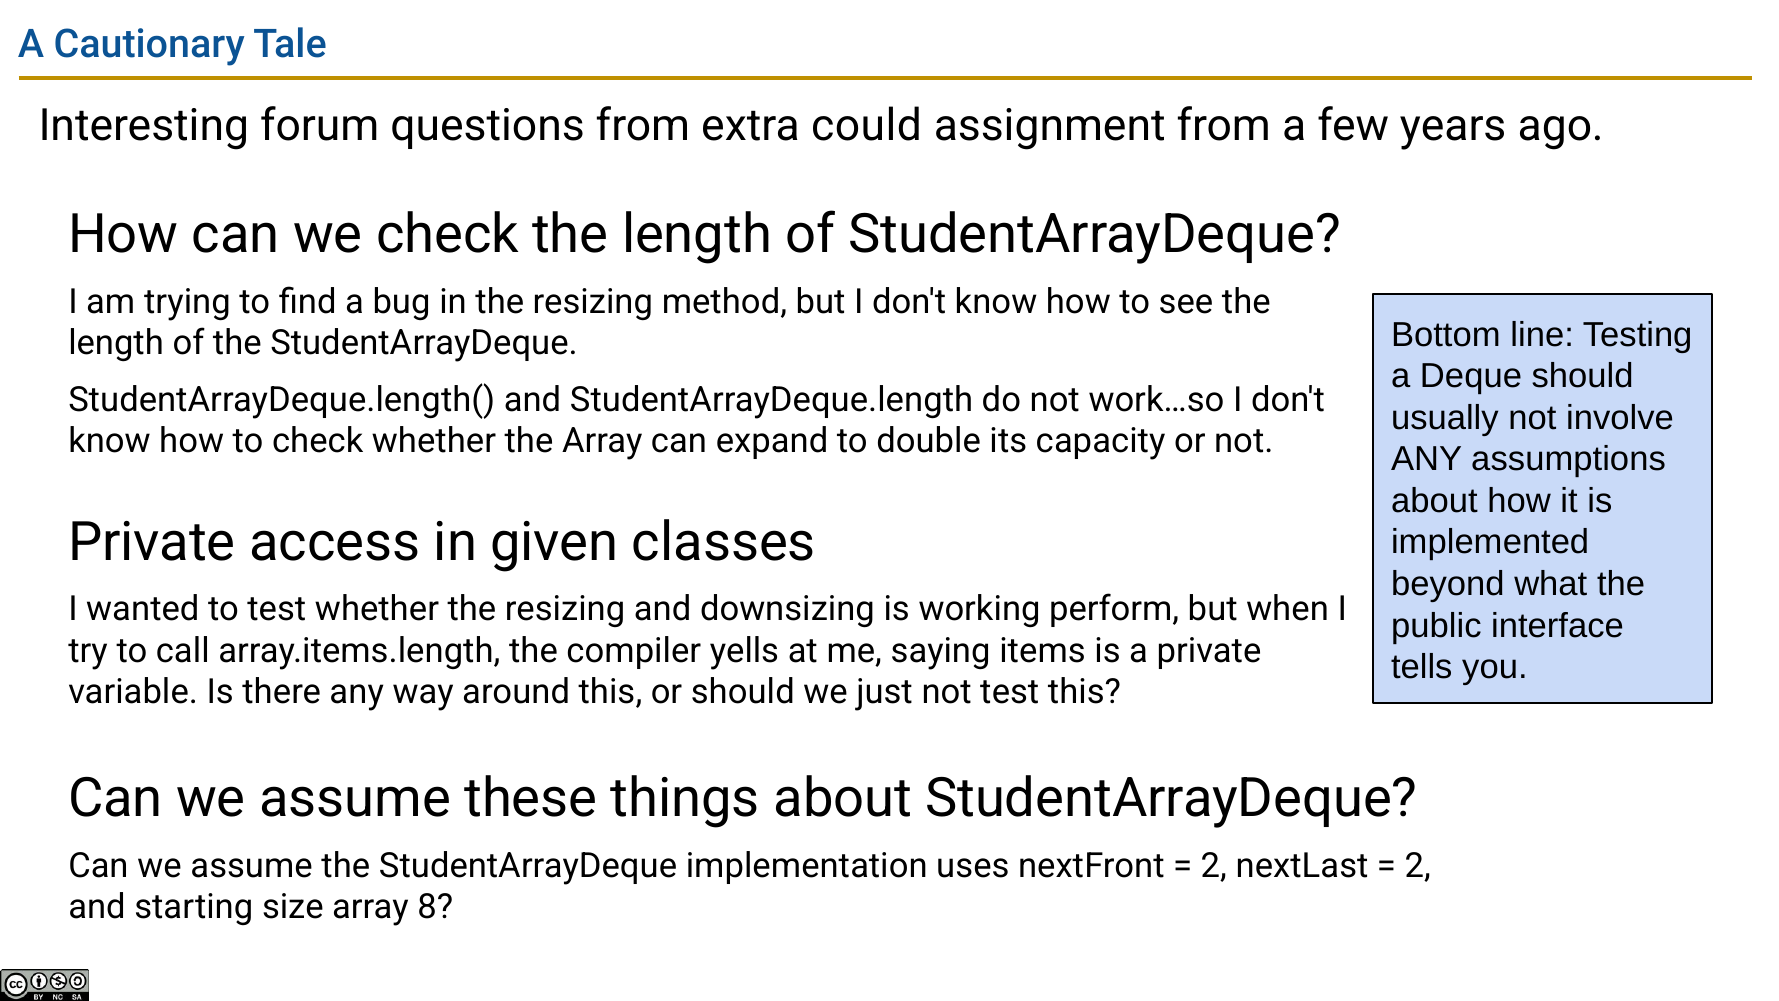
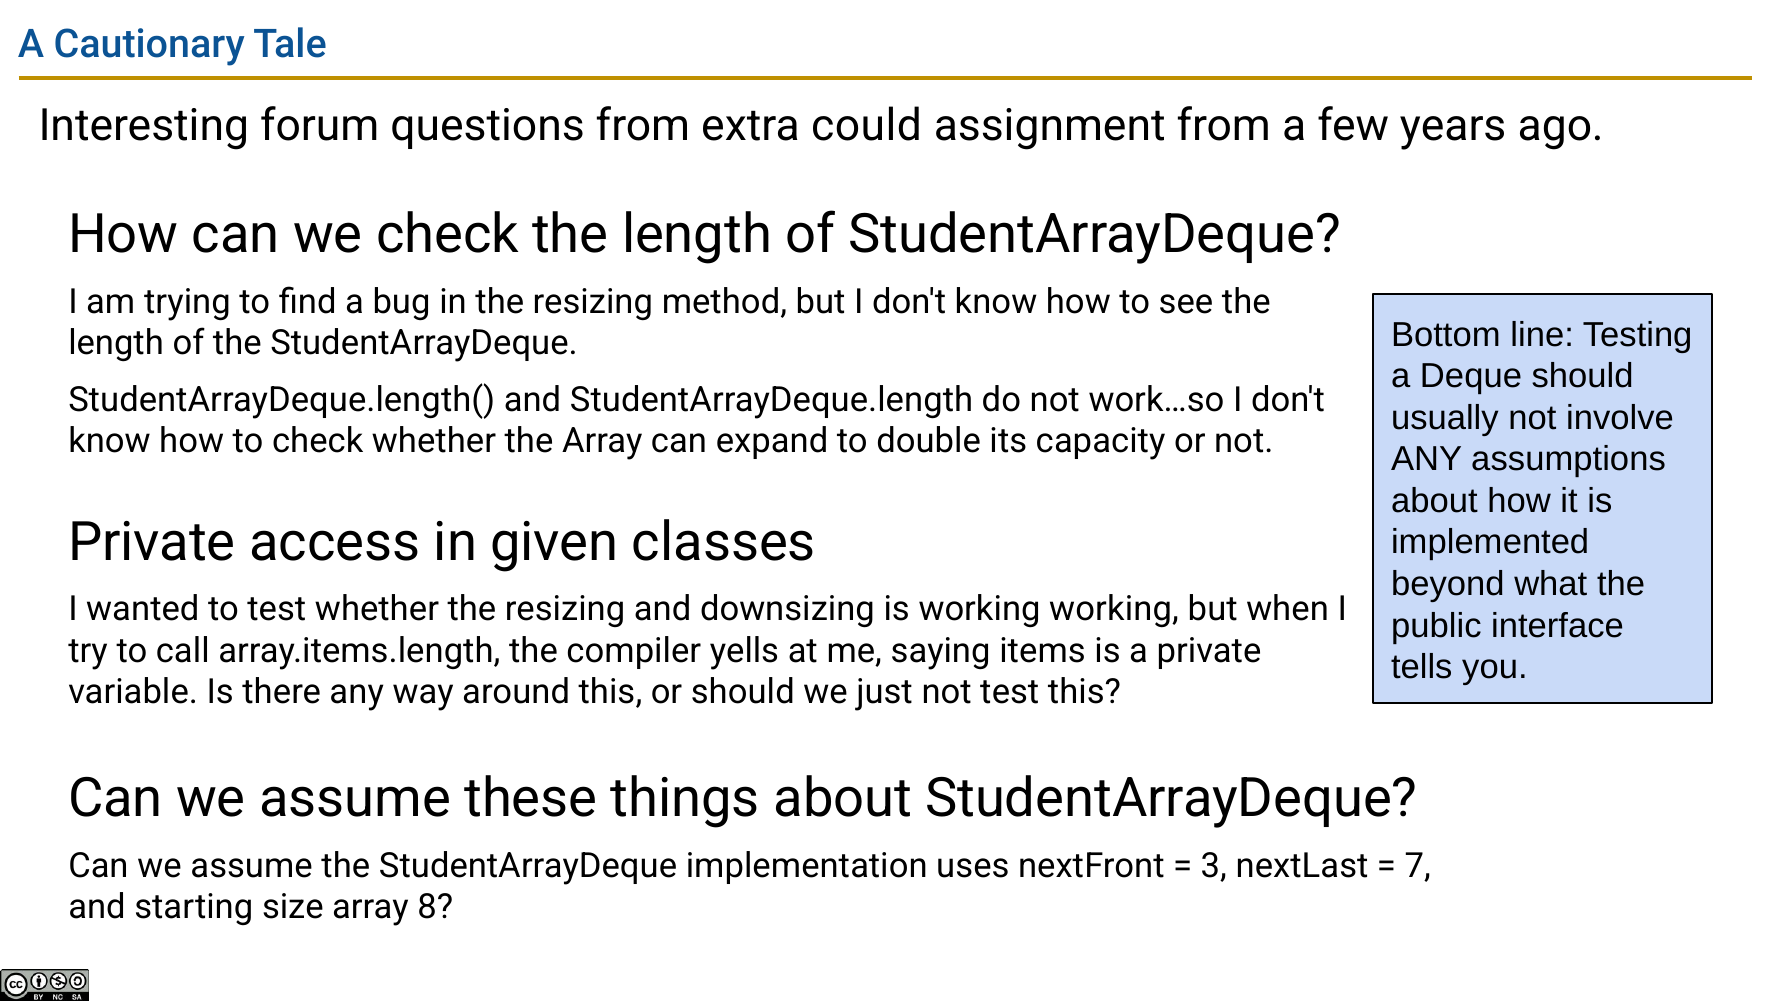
working perform: perform -> working (1114, 609)
2: 2 -> 3 (1214, 866)
2: 2 -> 7 (1418, 866)
